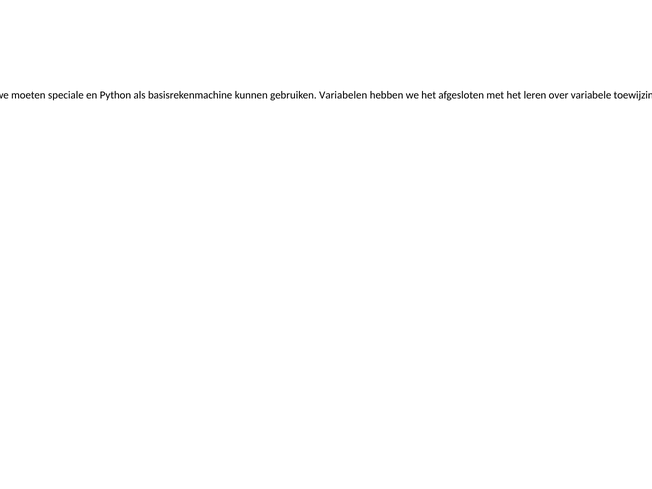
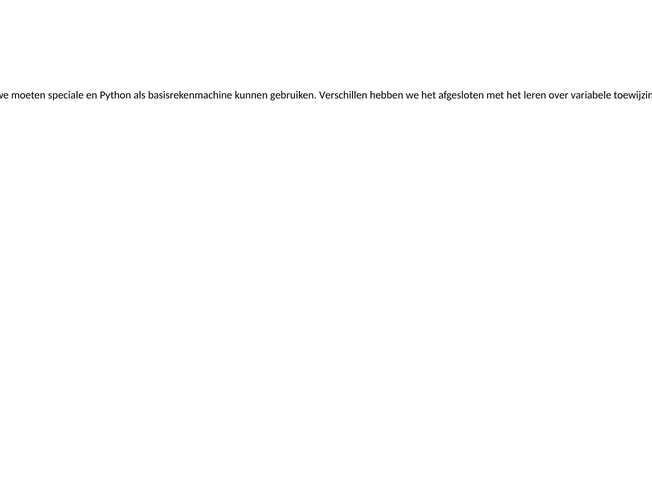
Variabelen: Variabelen -> Verschillen (343, 95)
